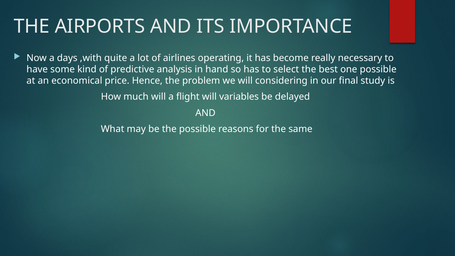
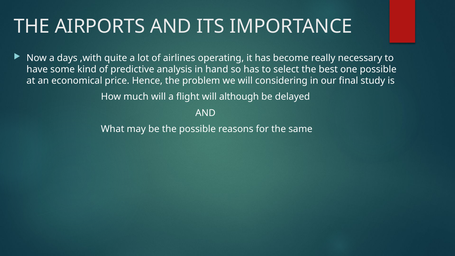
variables: variables -> although (239, 97)
